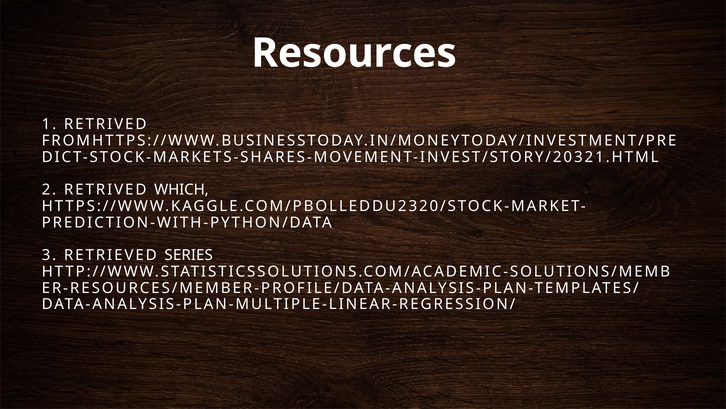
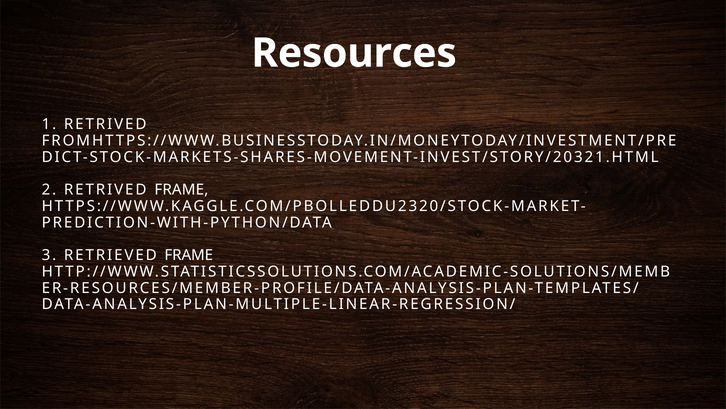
RETRIVED WHICH: WHICH -> FRAME (181, 190)
RETRIEVED SERIES: SERIES -> FRAME (189, 255)
